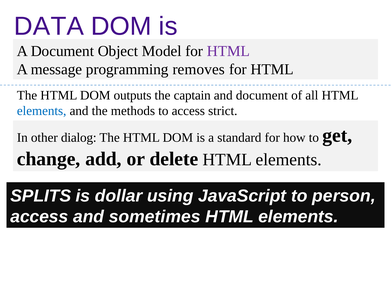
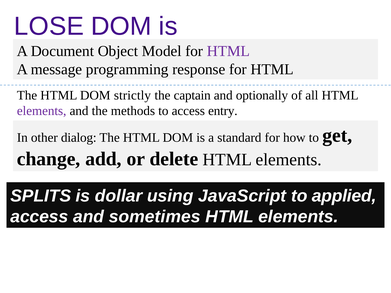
DATA: DATA -> LOSE (49, 26)
removes: removes -> response (199, 69)
outputs: outputs -> strictly (132, 95)
and document: document -> optionally (262, 95)
elements colour: blue -> purple (42, 111)
strict: strict -> entry (223, 111)
person: person -> applied (344, 196)
